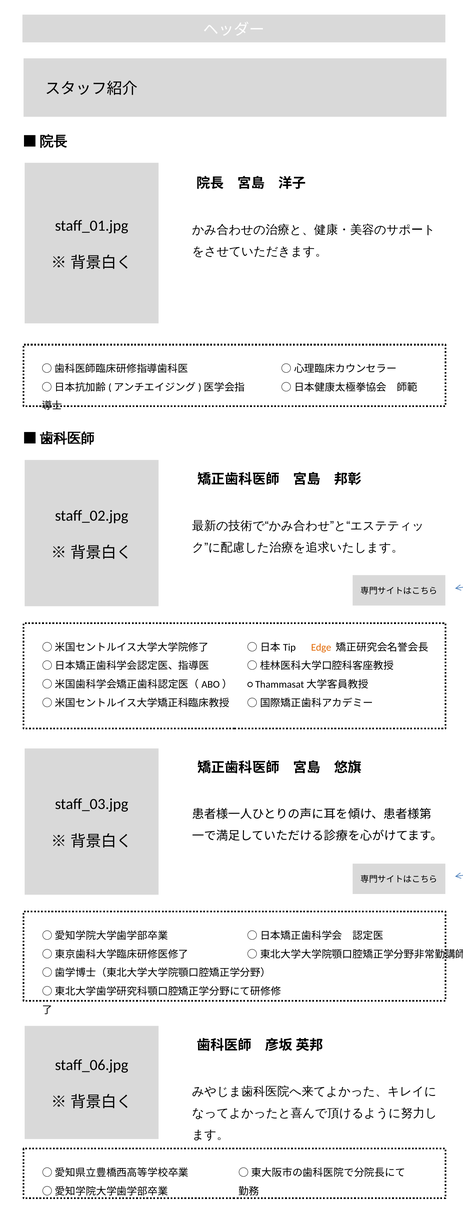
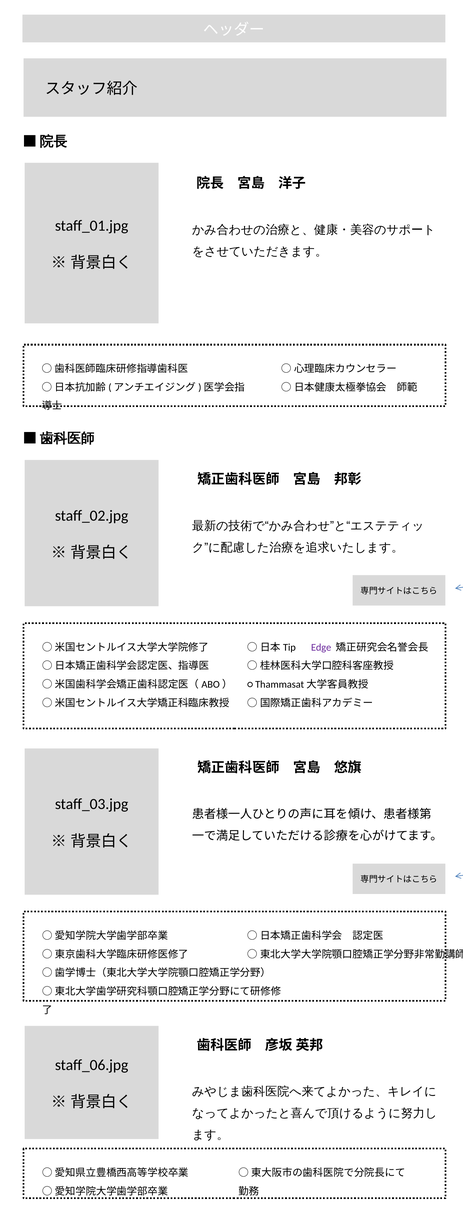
Edge colour: orange -> purple (321, 646)
